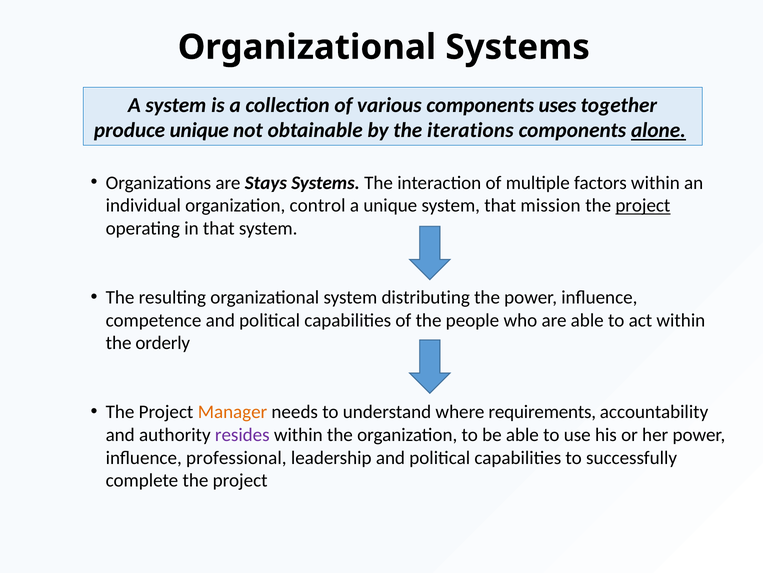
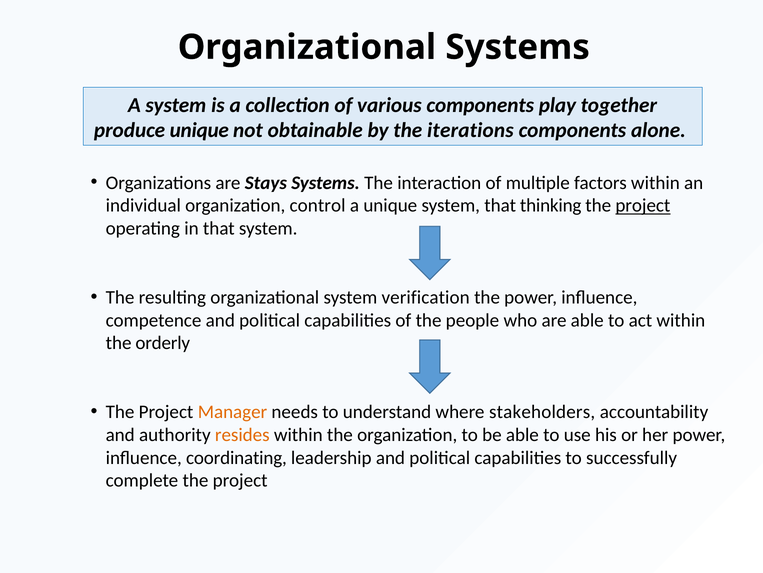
uses: uses -> play (557, 105)
alone underline: present -> none (658, 130)
mission: mission -> thinking (551, 205)
distributing: distributing -> verification (426, 297)
requirements: requirements -> stakeholders (542, 411)
resides colour: purple -> orange (242, 434)
professional: professional -> coordinating (236, 457)
